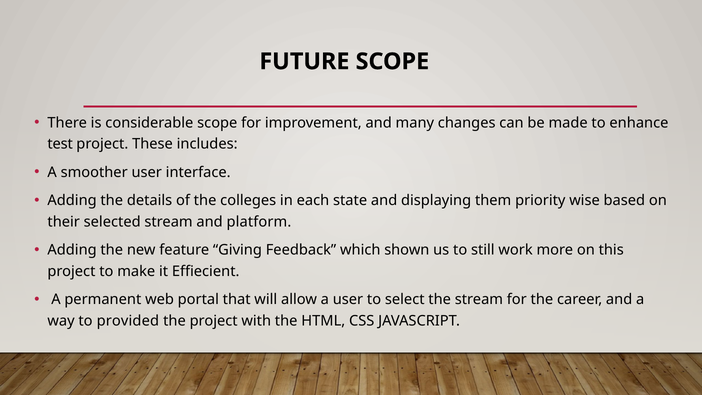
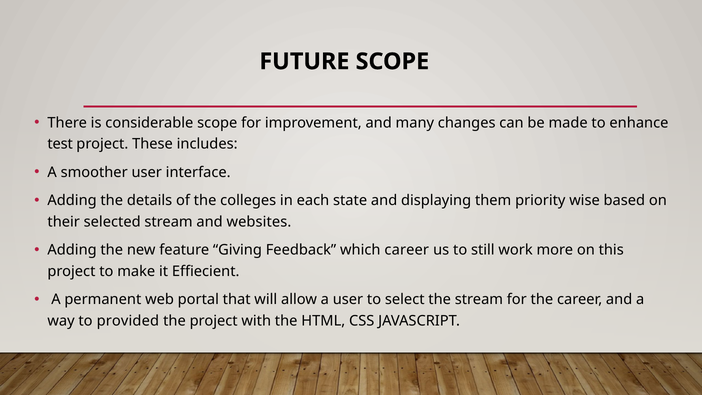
platform: platform -> websites (259, 222)
which shown: shown -> career (407, 250)
